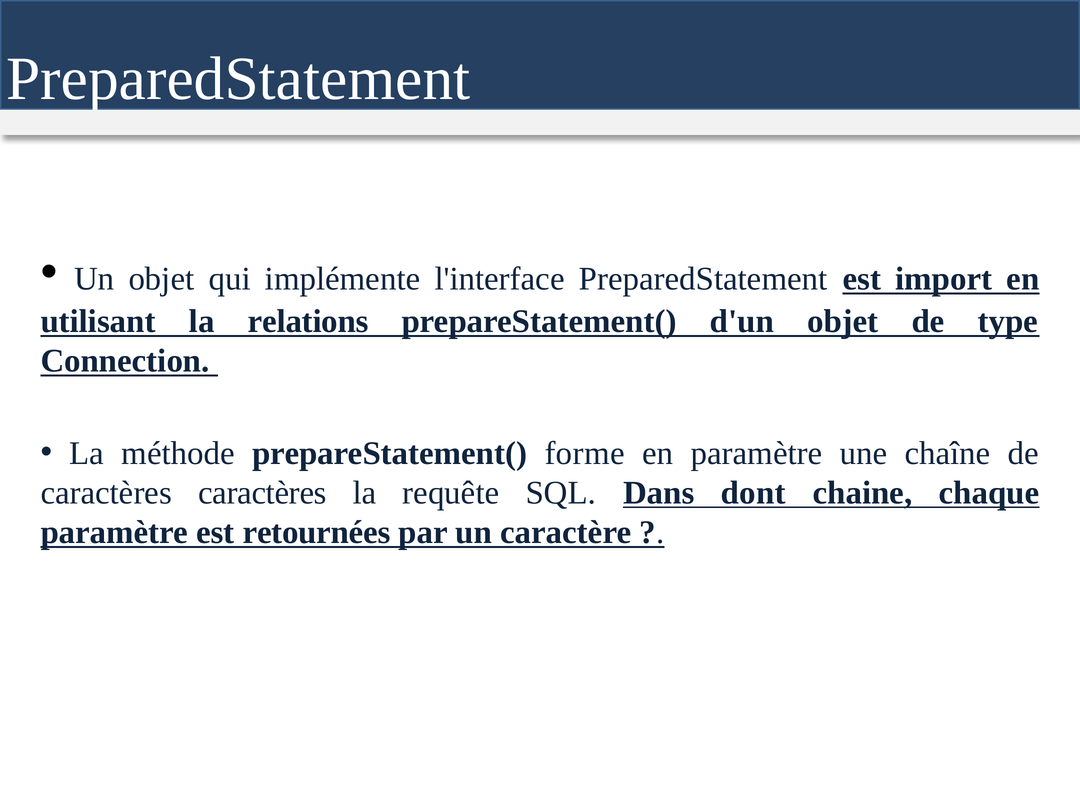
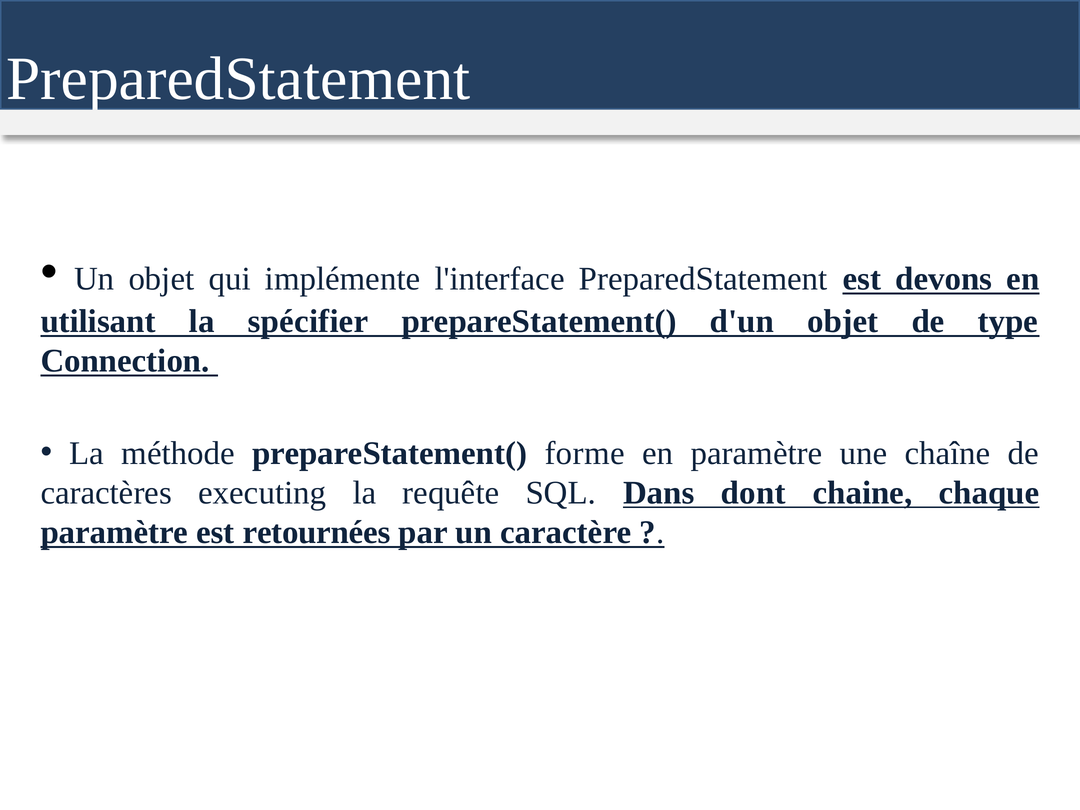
import: import -> devons (944, 279)
relations: relations -> spécifier (308, 321)
caractères caractères: caractères -> executing (262, 493)
